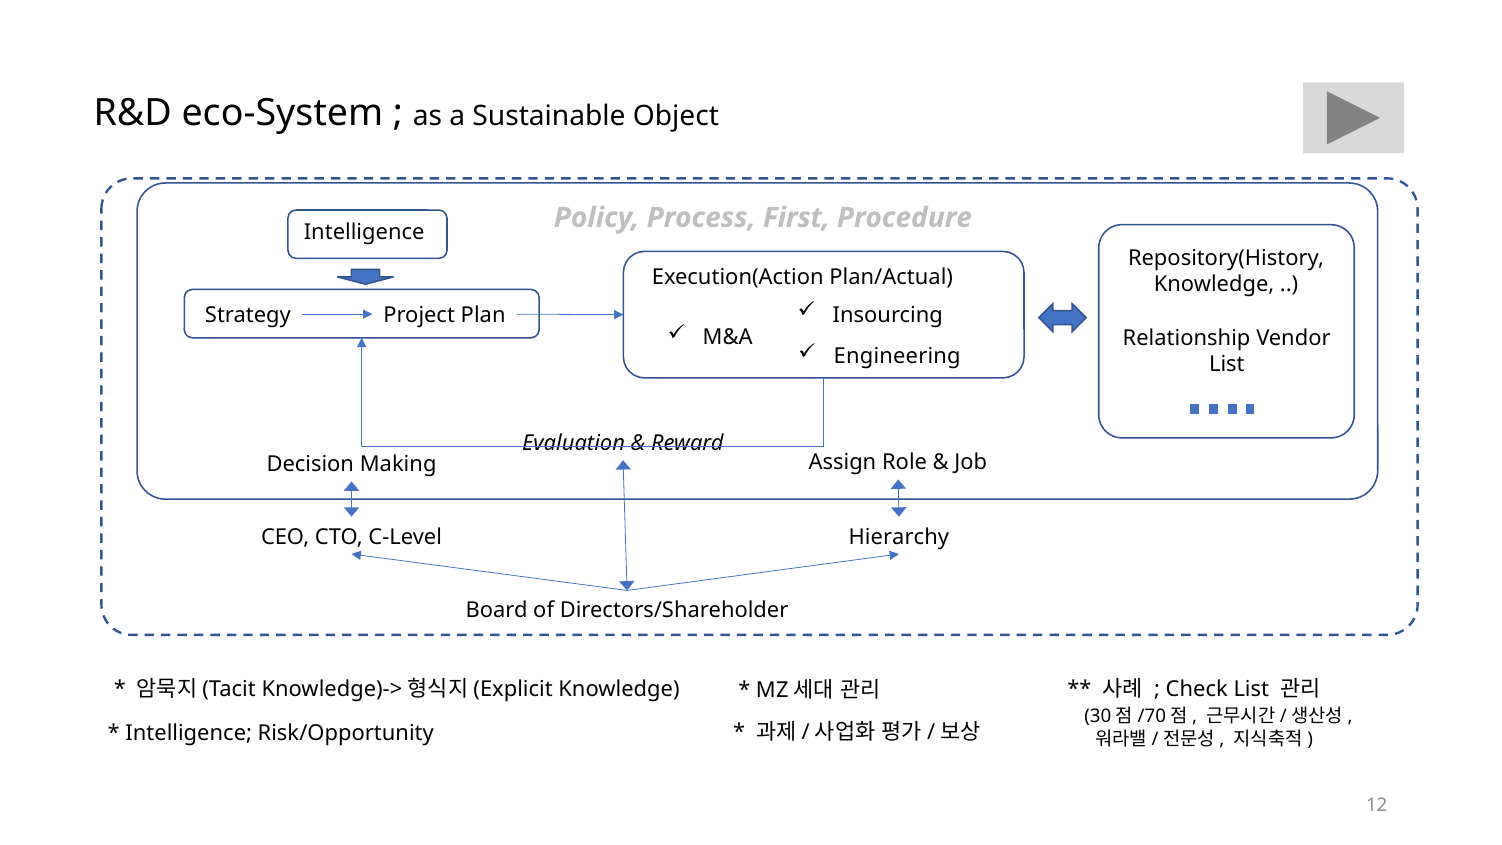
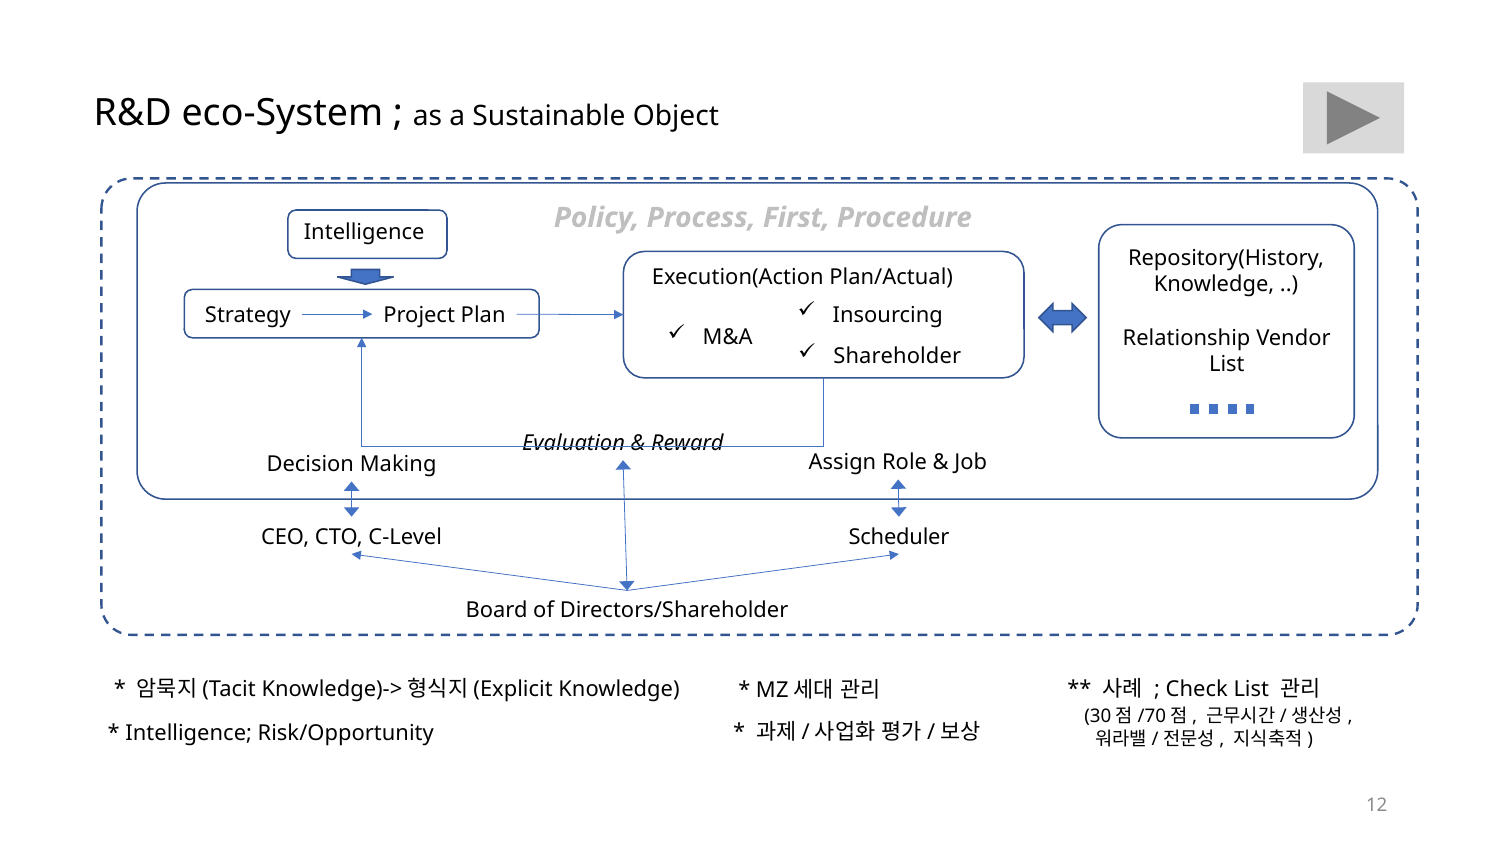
Engineering: Engineering -> Shareholder (897, 356)
Hierarchy: Hierarchy -> Scheduler (899, 537)
